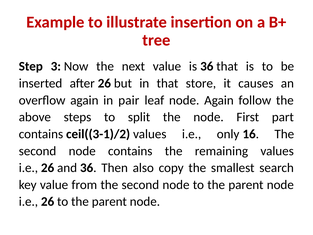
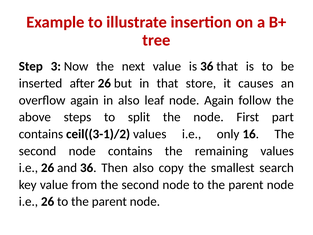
in pair: pair -> also (129, 100)
